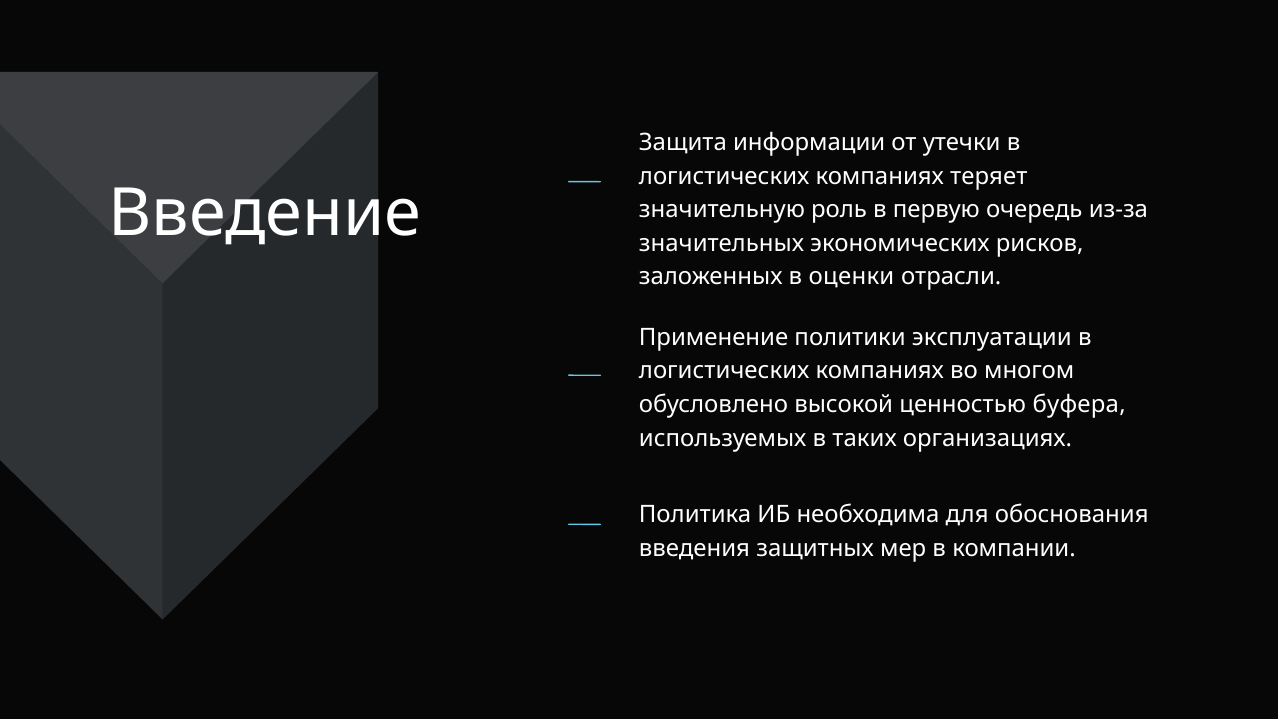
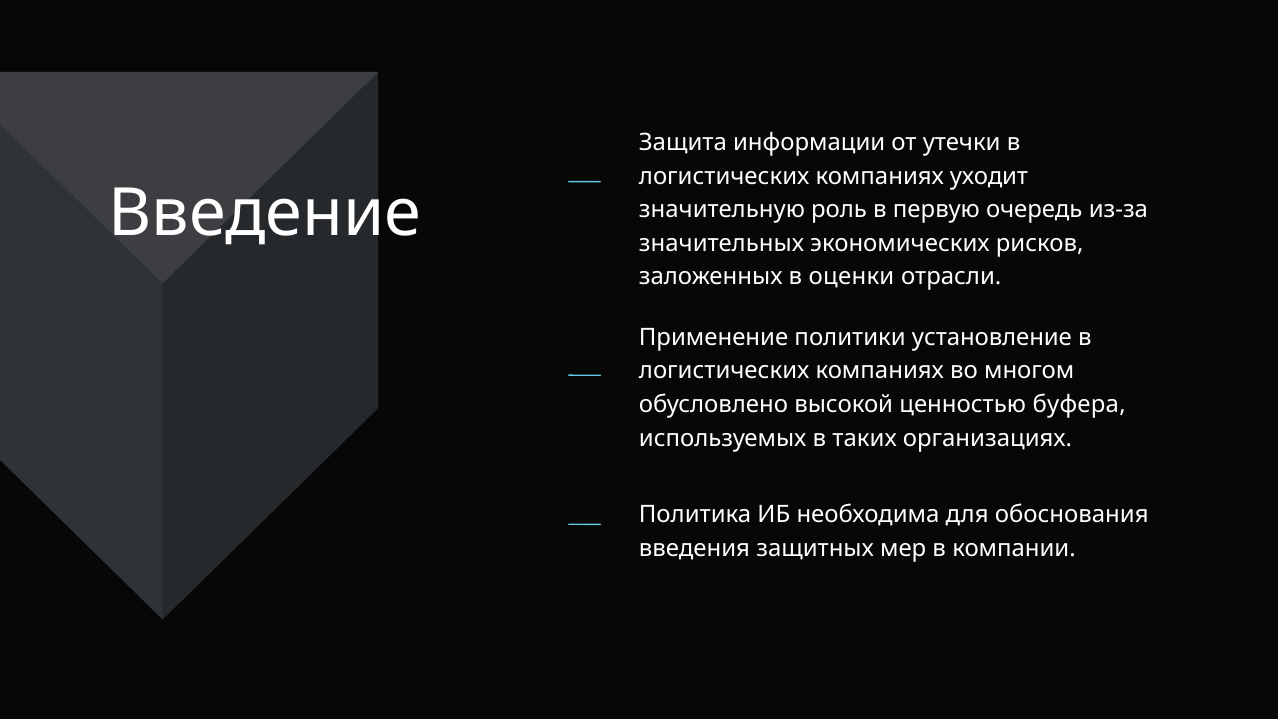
теряет: теряет -> уходит (989, 176)
эксплуатации: эксплуатации -> установление (992, 337)
